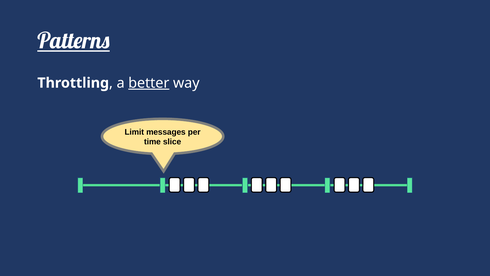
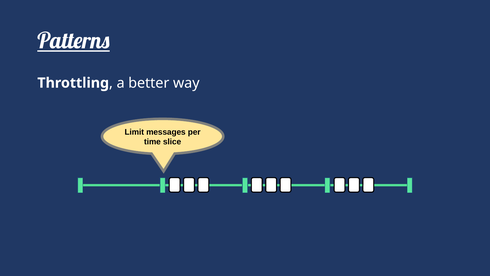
better underline: present -> none (149, 83)
